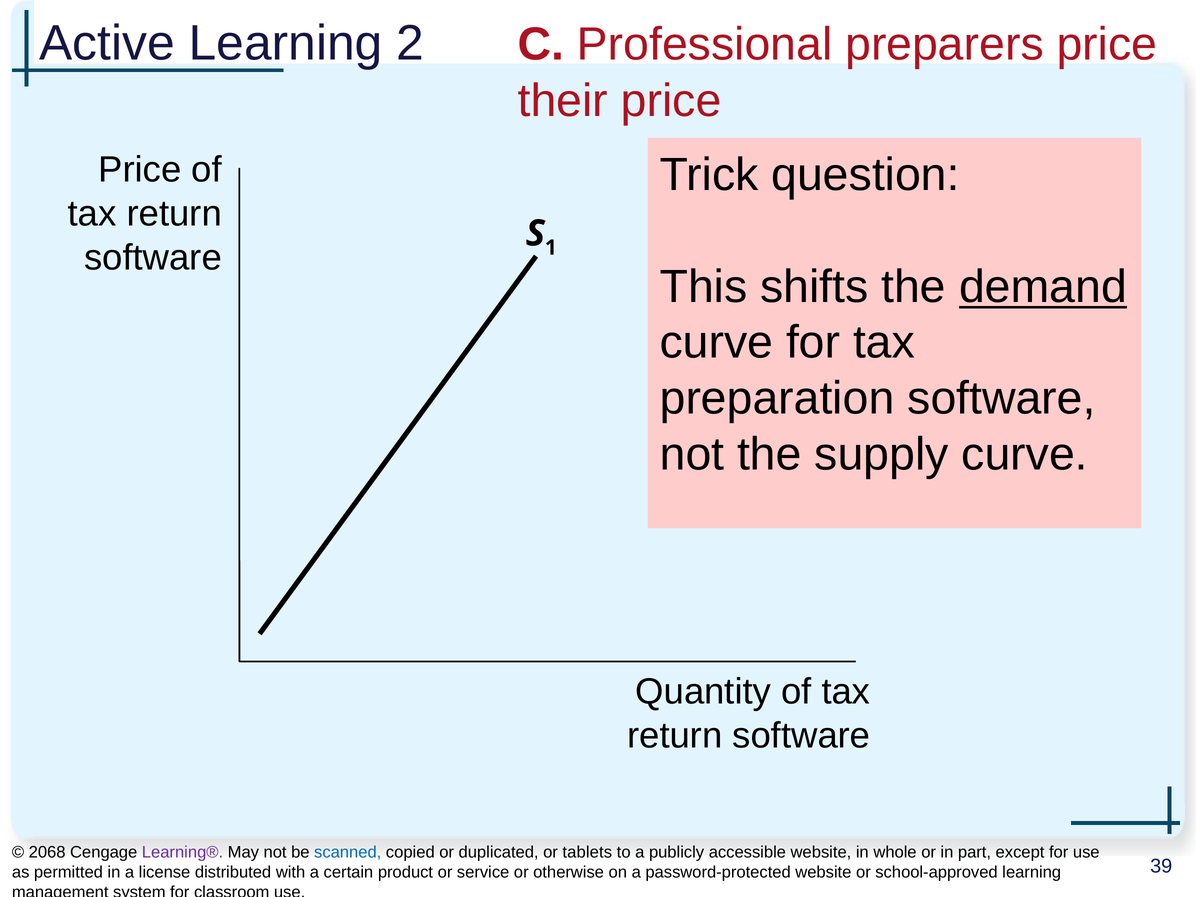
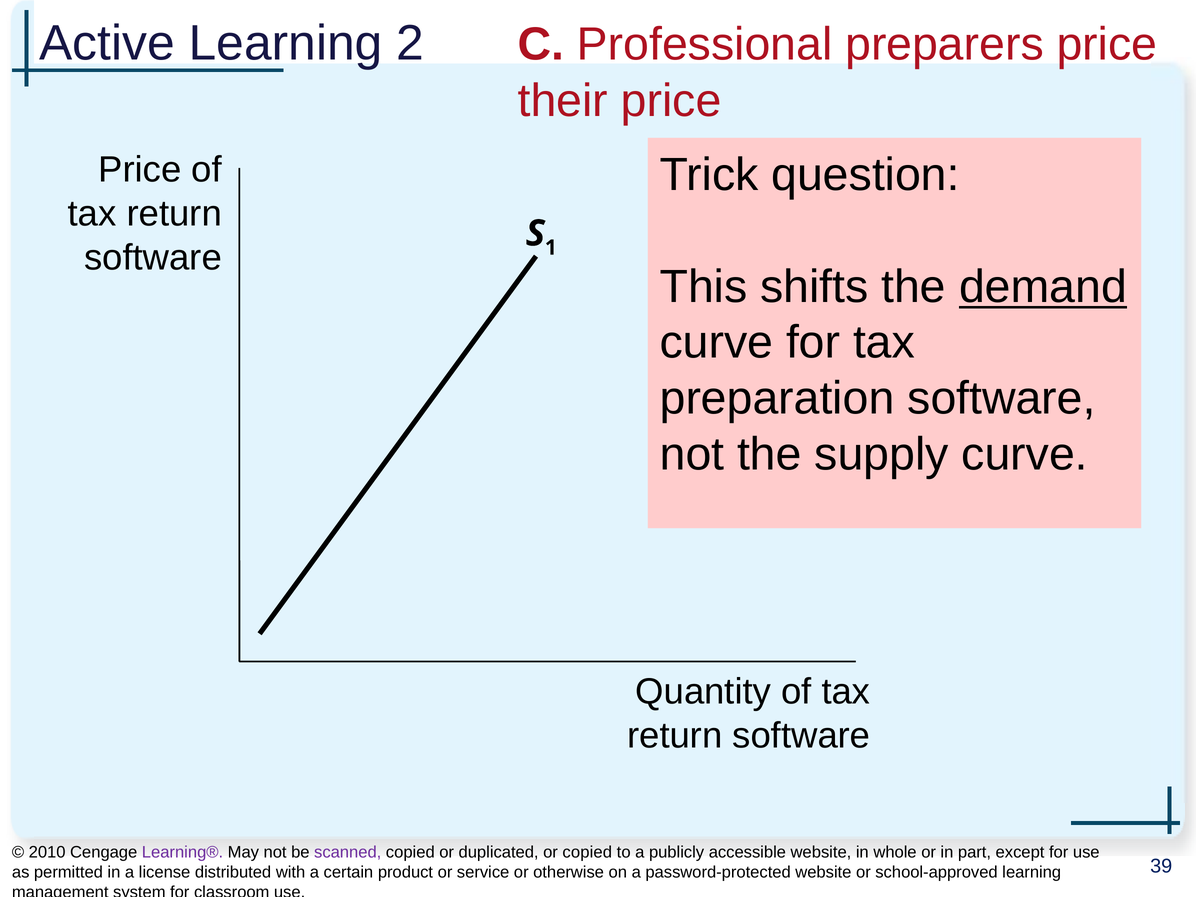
2068: 2068 -> 2010 (47, 852)
scanned colour: blue -> purple (348, 852)
or tablets: tablets -> copied (587, 852)
